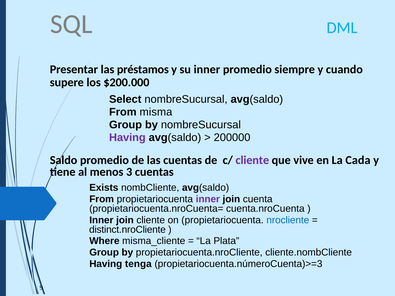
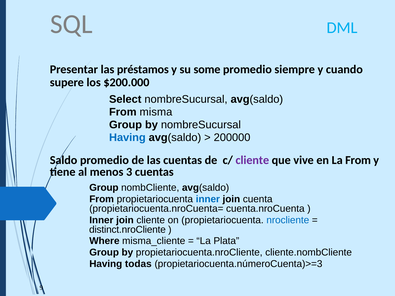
su inner: inner -> some (207, 69)
Having colour: purple -> blue (127, 138)
La Cada: Cada -> From (358, 160)
Exists: Exists -> Group (104, 188)
inner colour: purple -> blue (208, 199)
tenga: tenga -> todas (138, 264)
